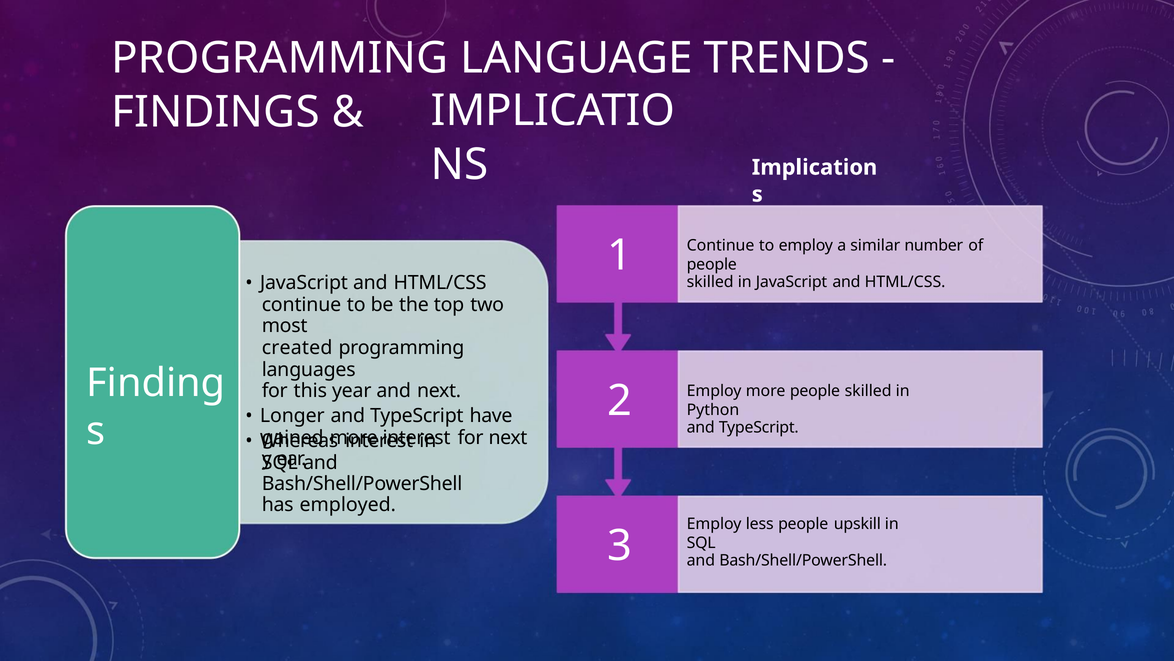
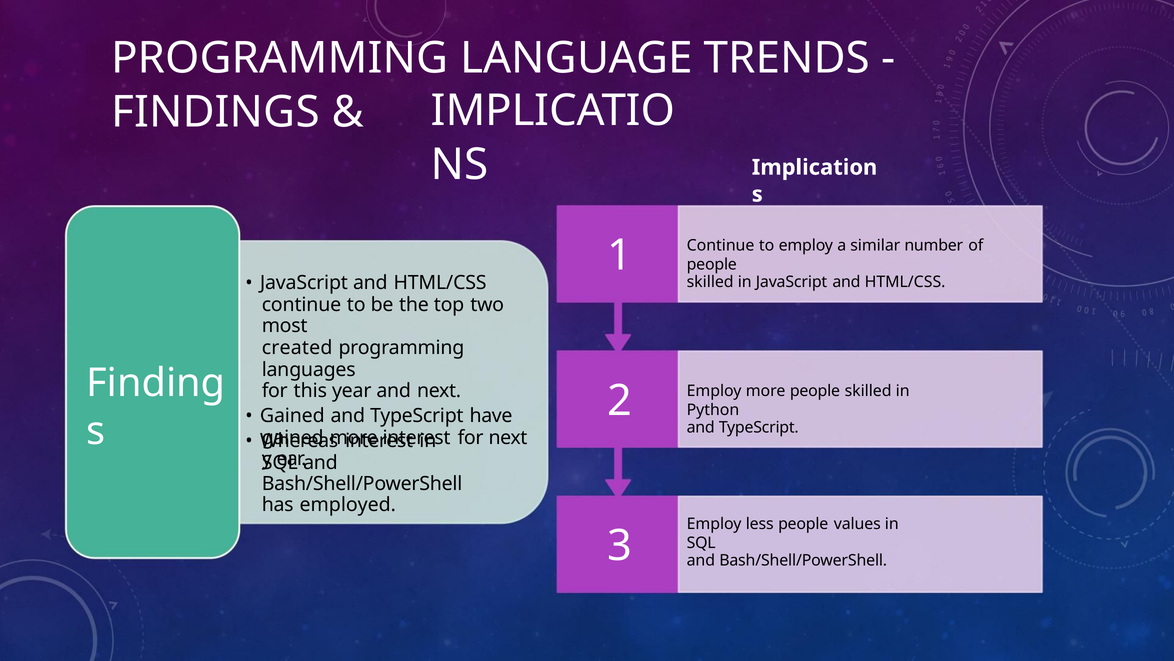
Longer: Longer -> Gained (292, 415)
upskill: upskill -> values (857, 524)
